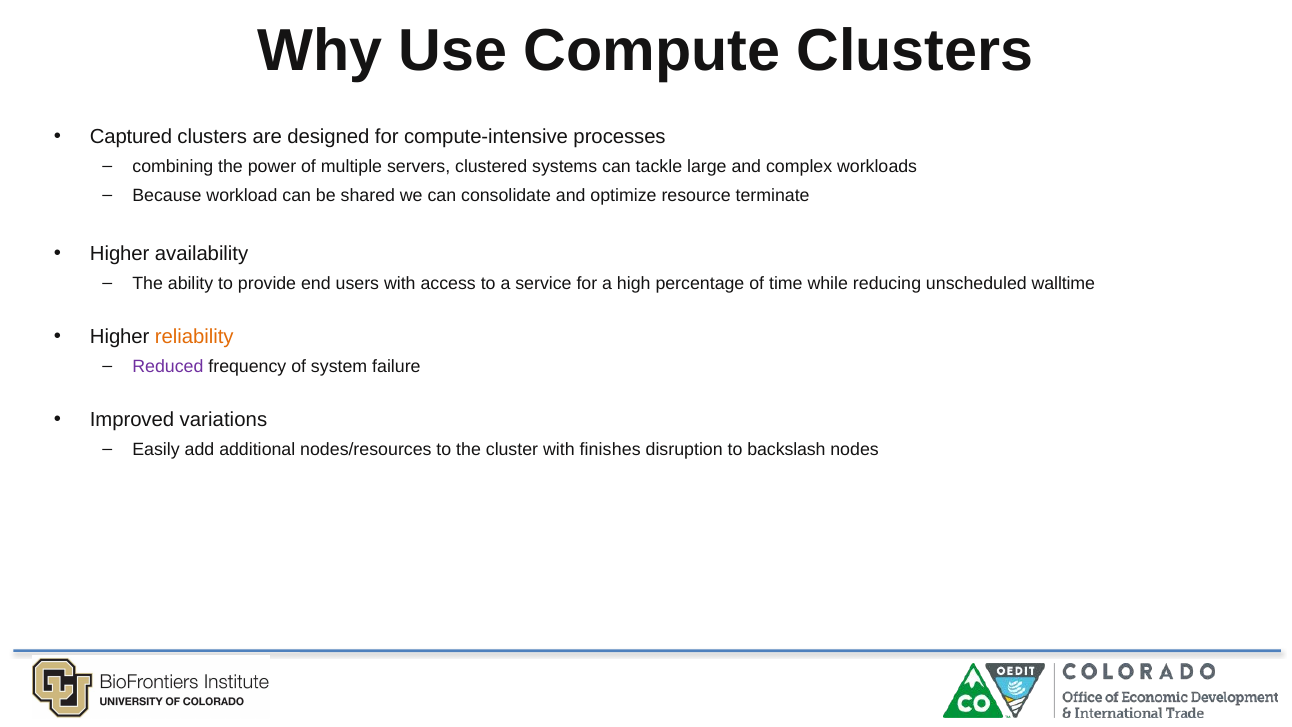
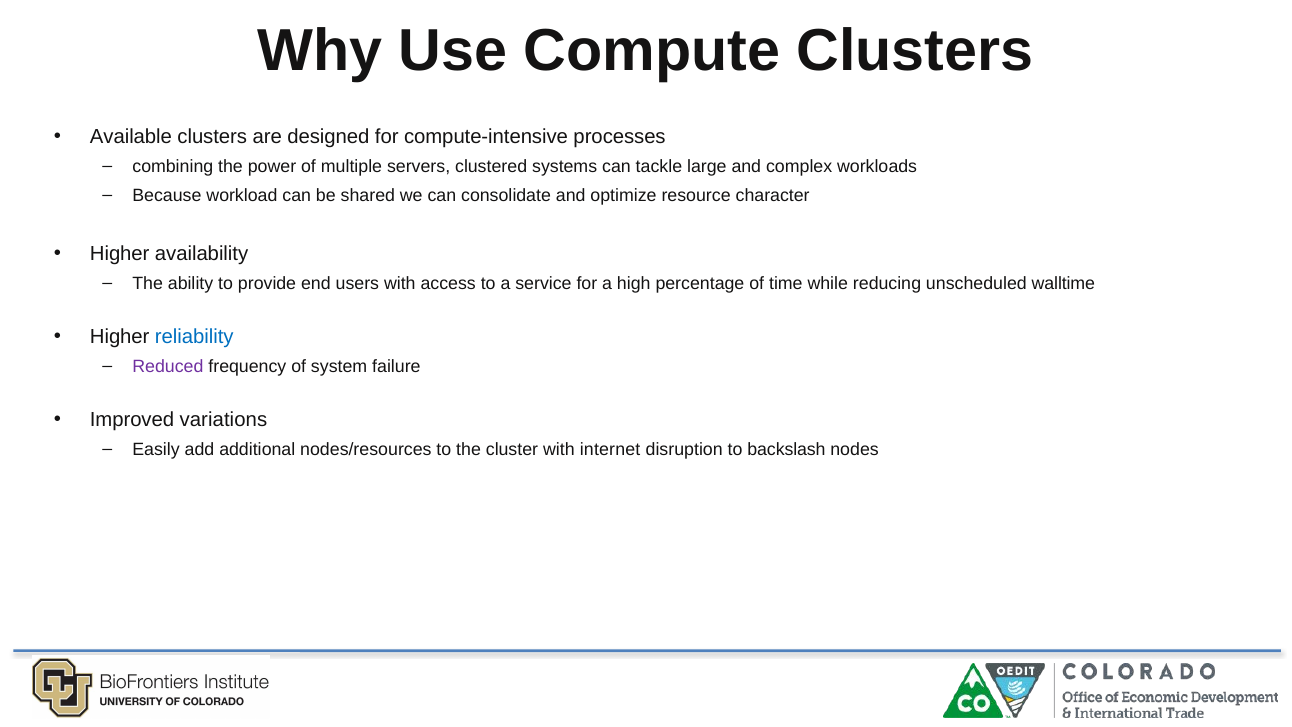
Captured: Captured -> Available (131, 136)
terminate: terminate -> character (773, 196)
reliability colour: orange -> blue (194, 337)
finishes: finishes -> internet (610, 450)
